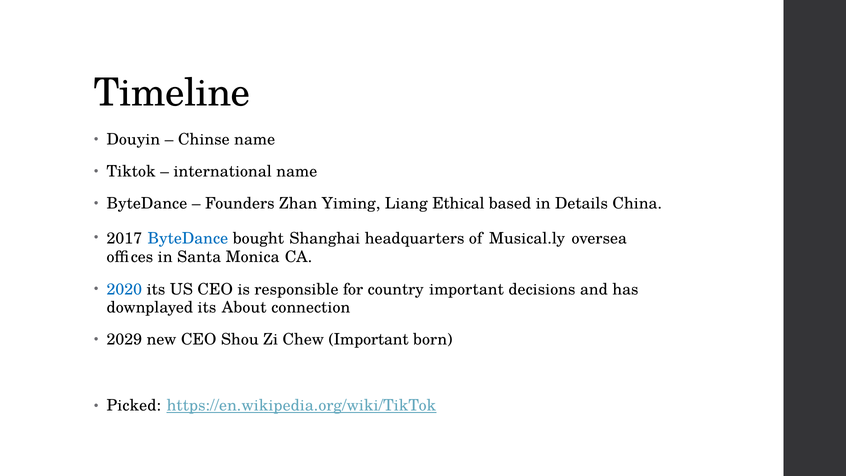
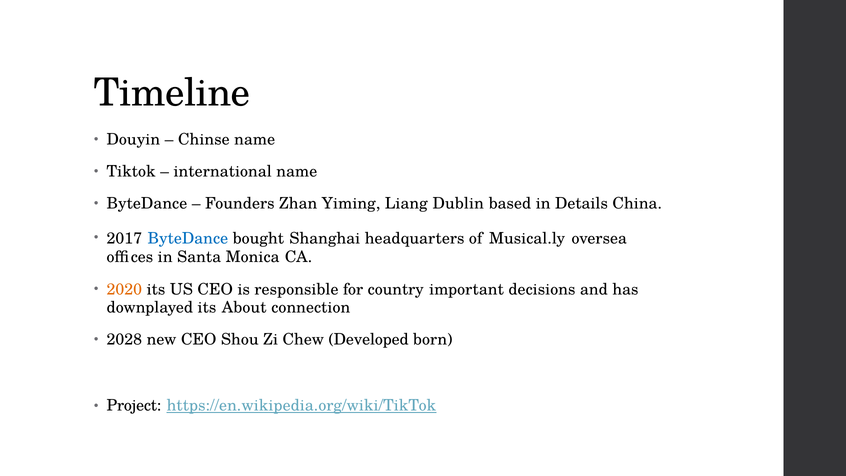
Ethical: Ethical -> Dublin (458, 204)
2020 colour: blue -> orange (124, 289)
2029: 2029 -> 2028 (124, 339)
Chew Important: Important -> Developed (369, 339)
Picked: Picked -> Project (134, 405)
